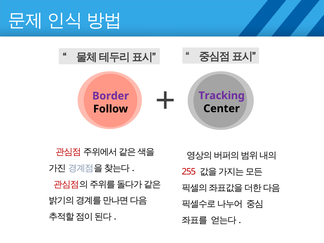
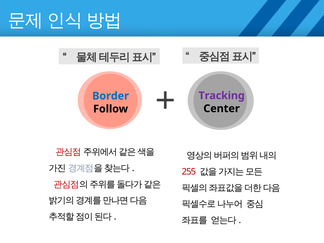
Border colour: purple -> blue (111, 96)
